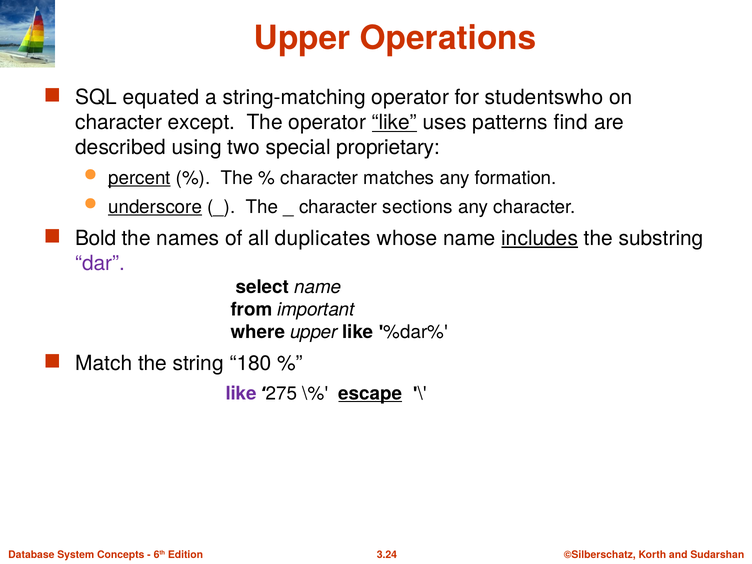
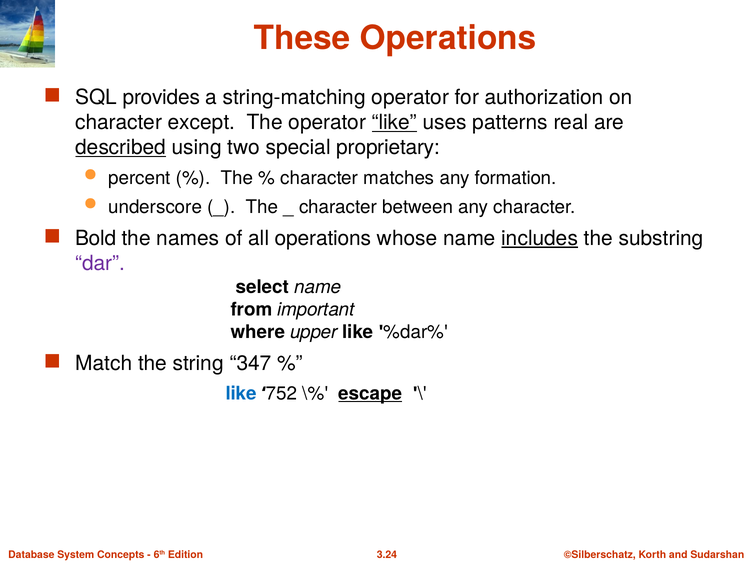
Upper: Upper -> These (302, 38)
equated: equated -> provides (161, 97)
studentswho: studentswho -> authorization (544, 97)
find: find -> real (571, 122)
described underline: none -> present (121, 148)
percent underline: present -> none (139, 178)
underscore underline: present -> none (155, 207)
sections: sections -> between (418, 207)
all duplicates: duplicates -> operations (323, 238)
180: 180 -> 347 (250, 363)
like colour: purple -> blue (241, 394)
275: 275 -> 752 (282, 394)
